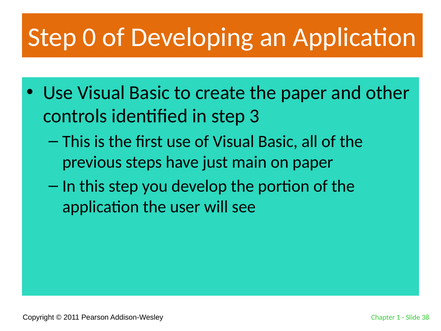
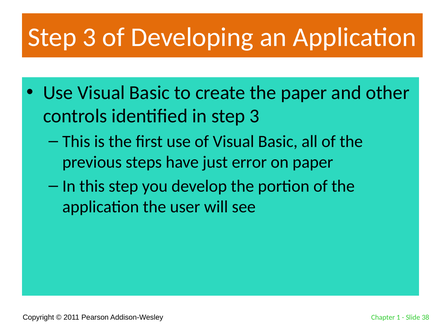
0: 0 -> 3 (89, 37)
main: main -> error (249, 162)
